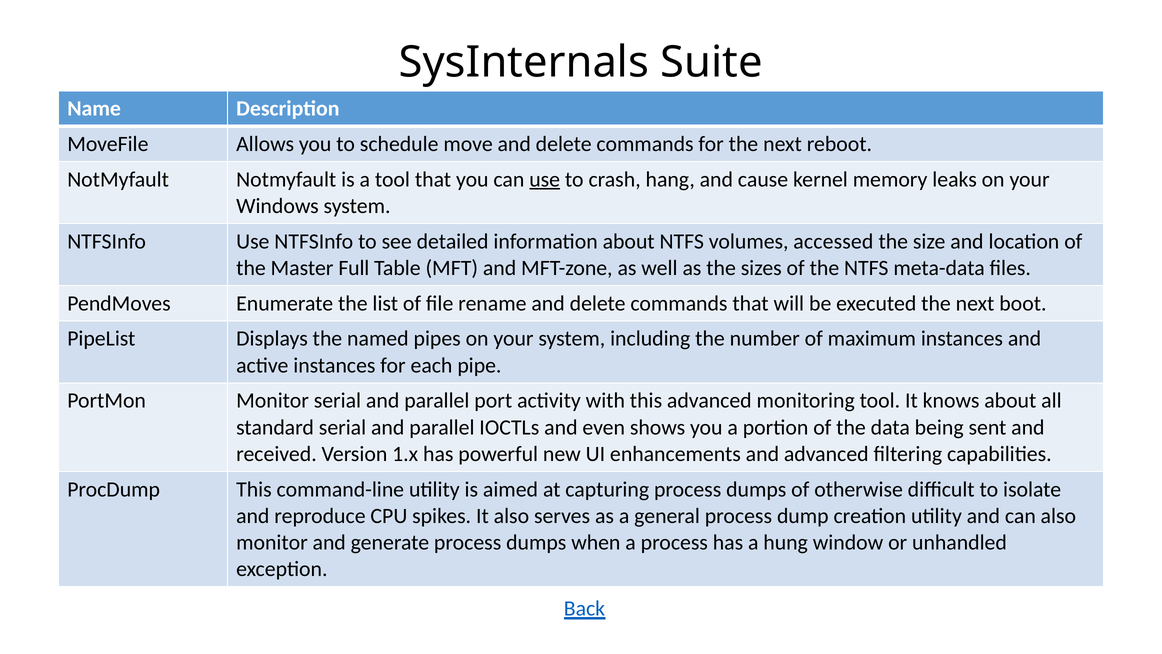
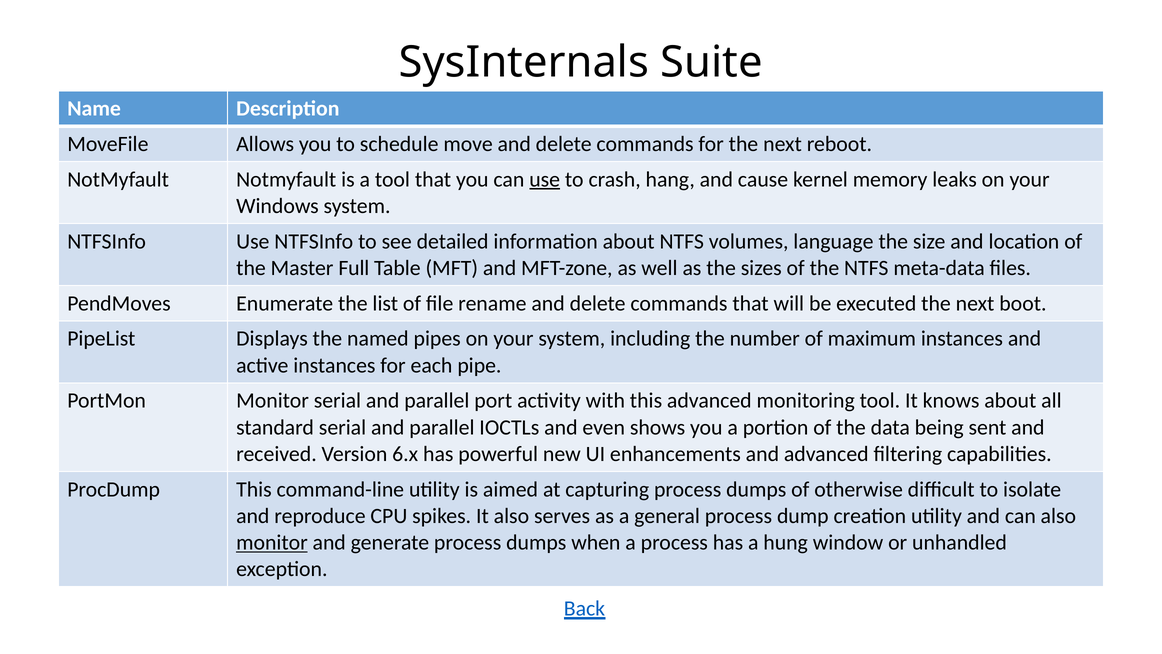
accessed: accessed -> language (833, 241)
1.x: 1.x -> 6.x (405, 454)
monitor underline: none -> present (272, 542)
